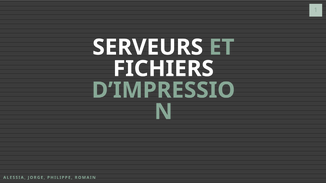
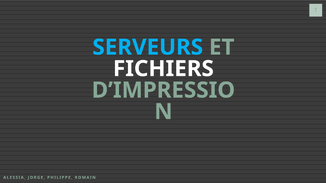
SERVEURS colour: white -> light blue (148, 47)
